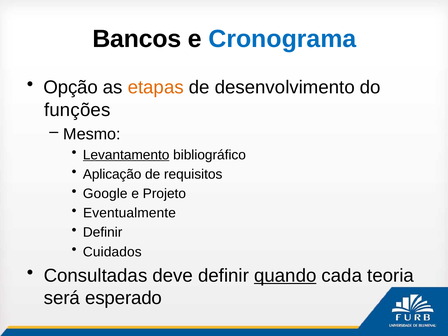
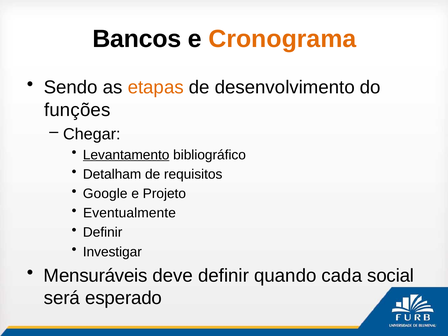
Cronograma colour: blue -> orange (282, 39)
Opção: Opção -> Sendo (71, 87)
Mesmo: Mesmo -> Chegar (92, 134)
Aplicação: Aplicação -> Detalham (112, 174)
Cuidados: Cuidados -> Investigar (112, 252)
Consultadas: Consultadas -> Mensuráveis (96, 276)
quando underline: present -> none (285, 276)
teoria: teoria -> social (391, 276)
